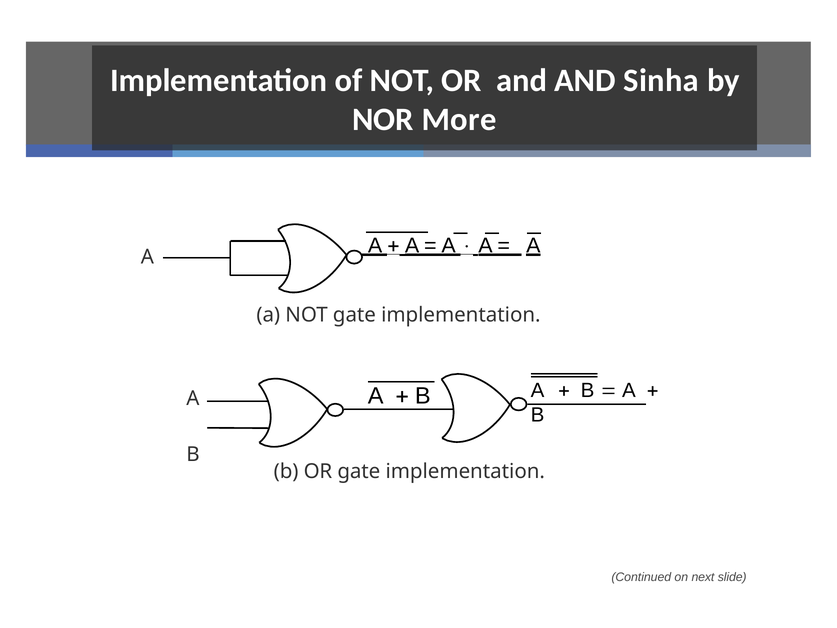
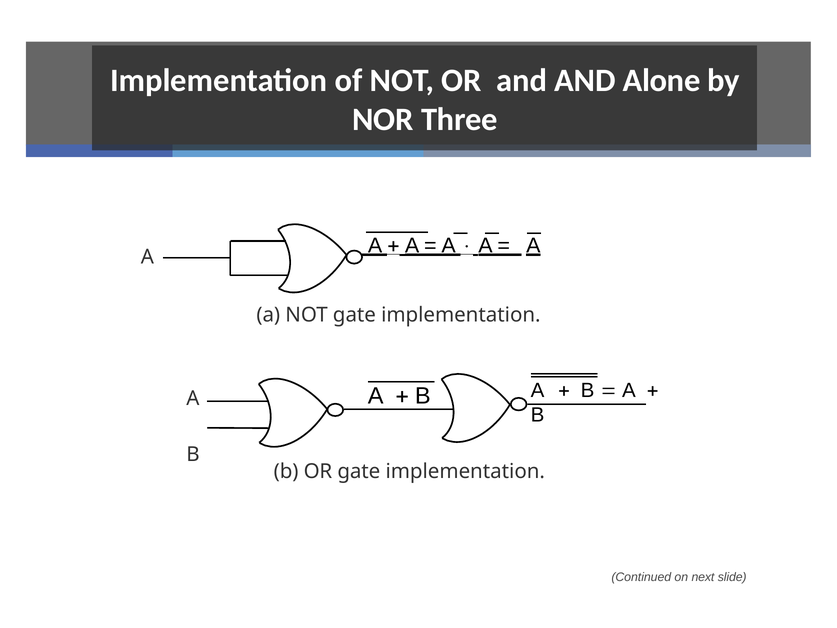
Sinha: Sinha -> Alone (662, 81)
More: More -> Three (459, 120)
